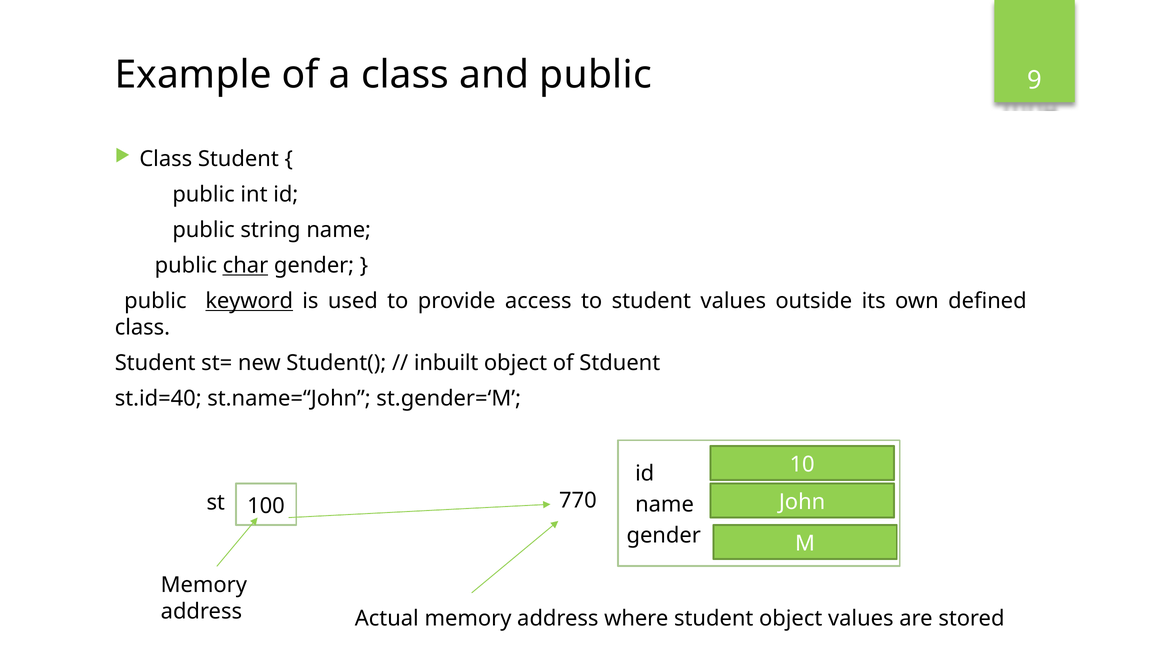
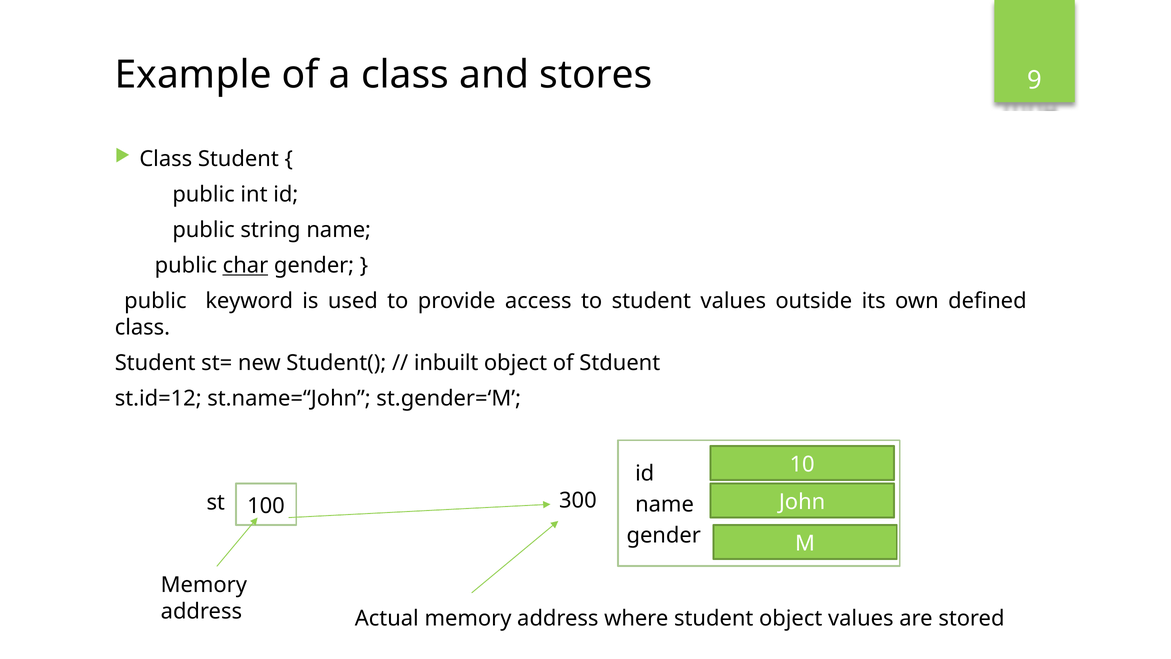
and public: public -> stores (596, 75)
keyword underline: present -> none (249, 301)
st.id=40: st.id=40 -> st.id=12 (158, 398)
770: 770 -> 300 (578, 500)
